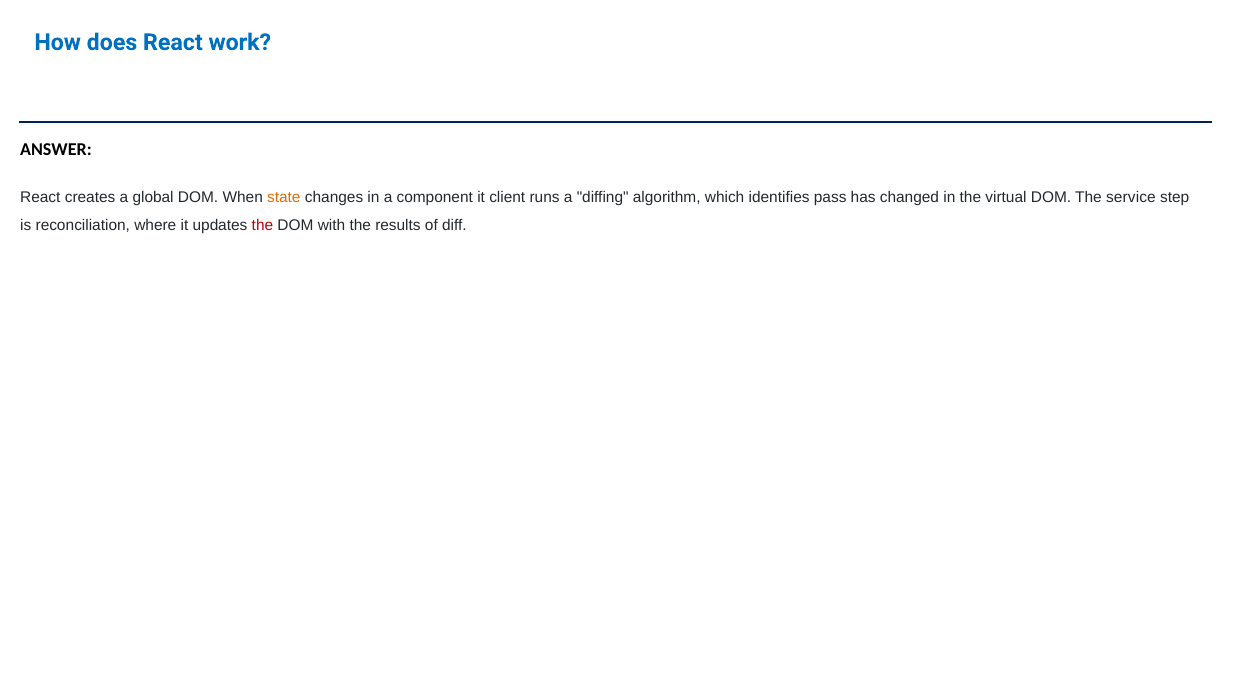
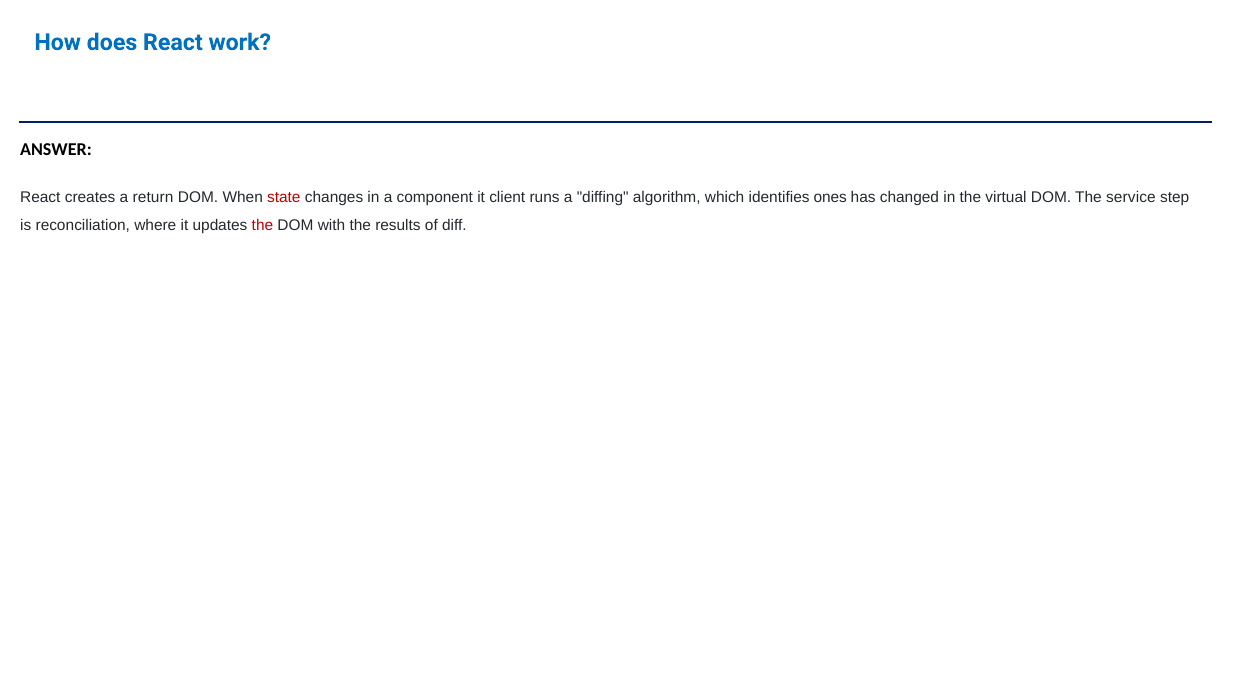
global: global -> return (153, 197)
state colour: orange -> red (284, 197)
pass: pass -> ones (830, 197)
